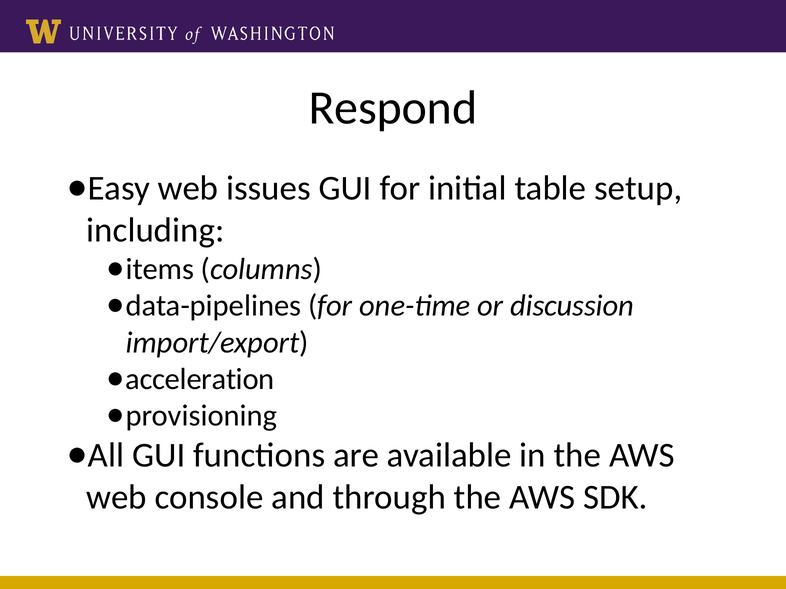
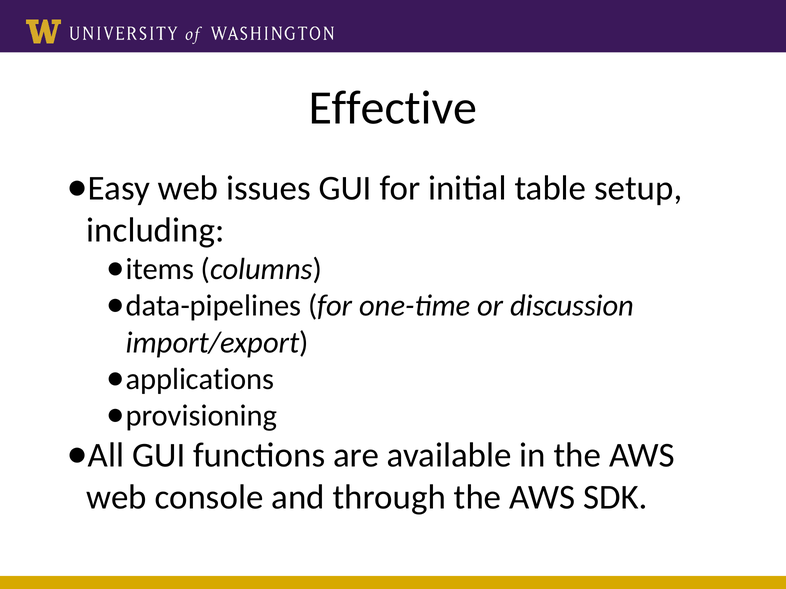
Respond: Respond -> Effective (393, 108)
acceleration: acceleration -> applications (200, 380)
